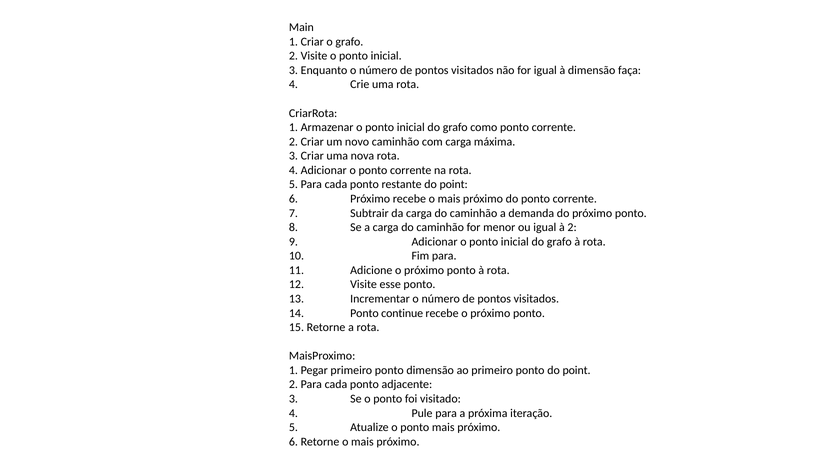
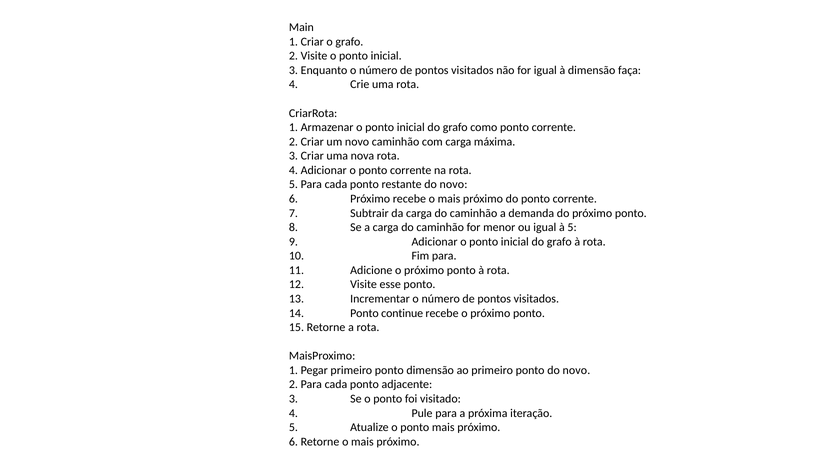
restante do point: point -> novo (454, 185)
à 2: 2 -> 5 (572, 228)
ponto do point: point -> novo (576, 371)
